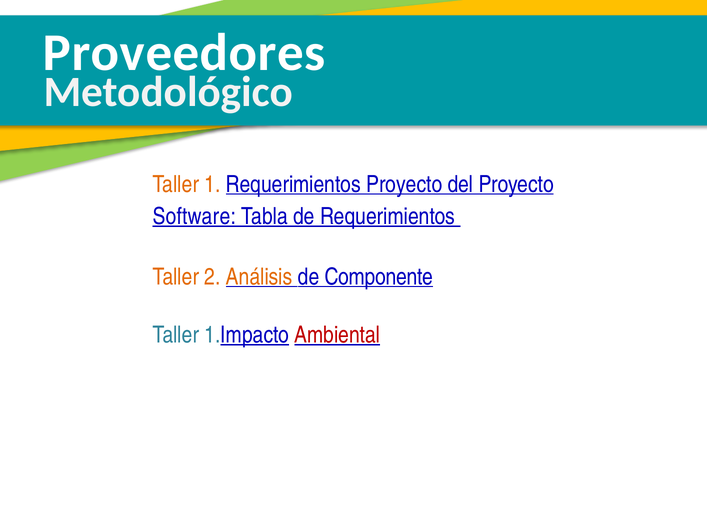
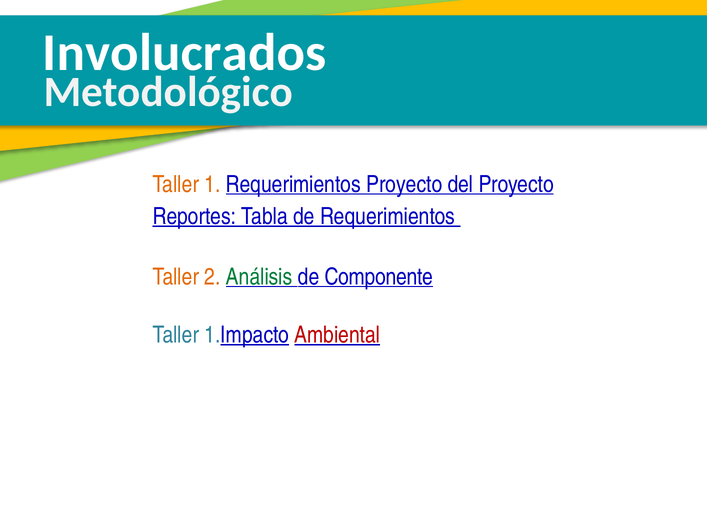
Proveedores: Proveedores -> Involucrados (184, 53)
Software: Software -> Reportes (194, 217)
Análisis colour: orange -> green (259, 277)
